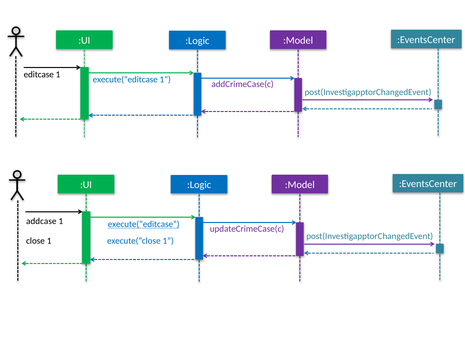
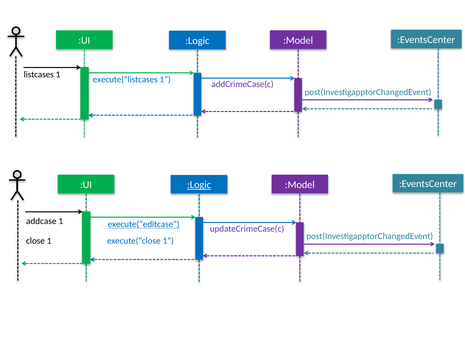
editcase: editcase -> listcases (39, 74)
execute(“editcase: execute(“editcase -> execute(“listcases (125, 80)
:Logic underline: none -> present (199, 185)
